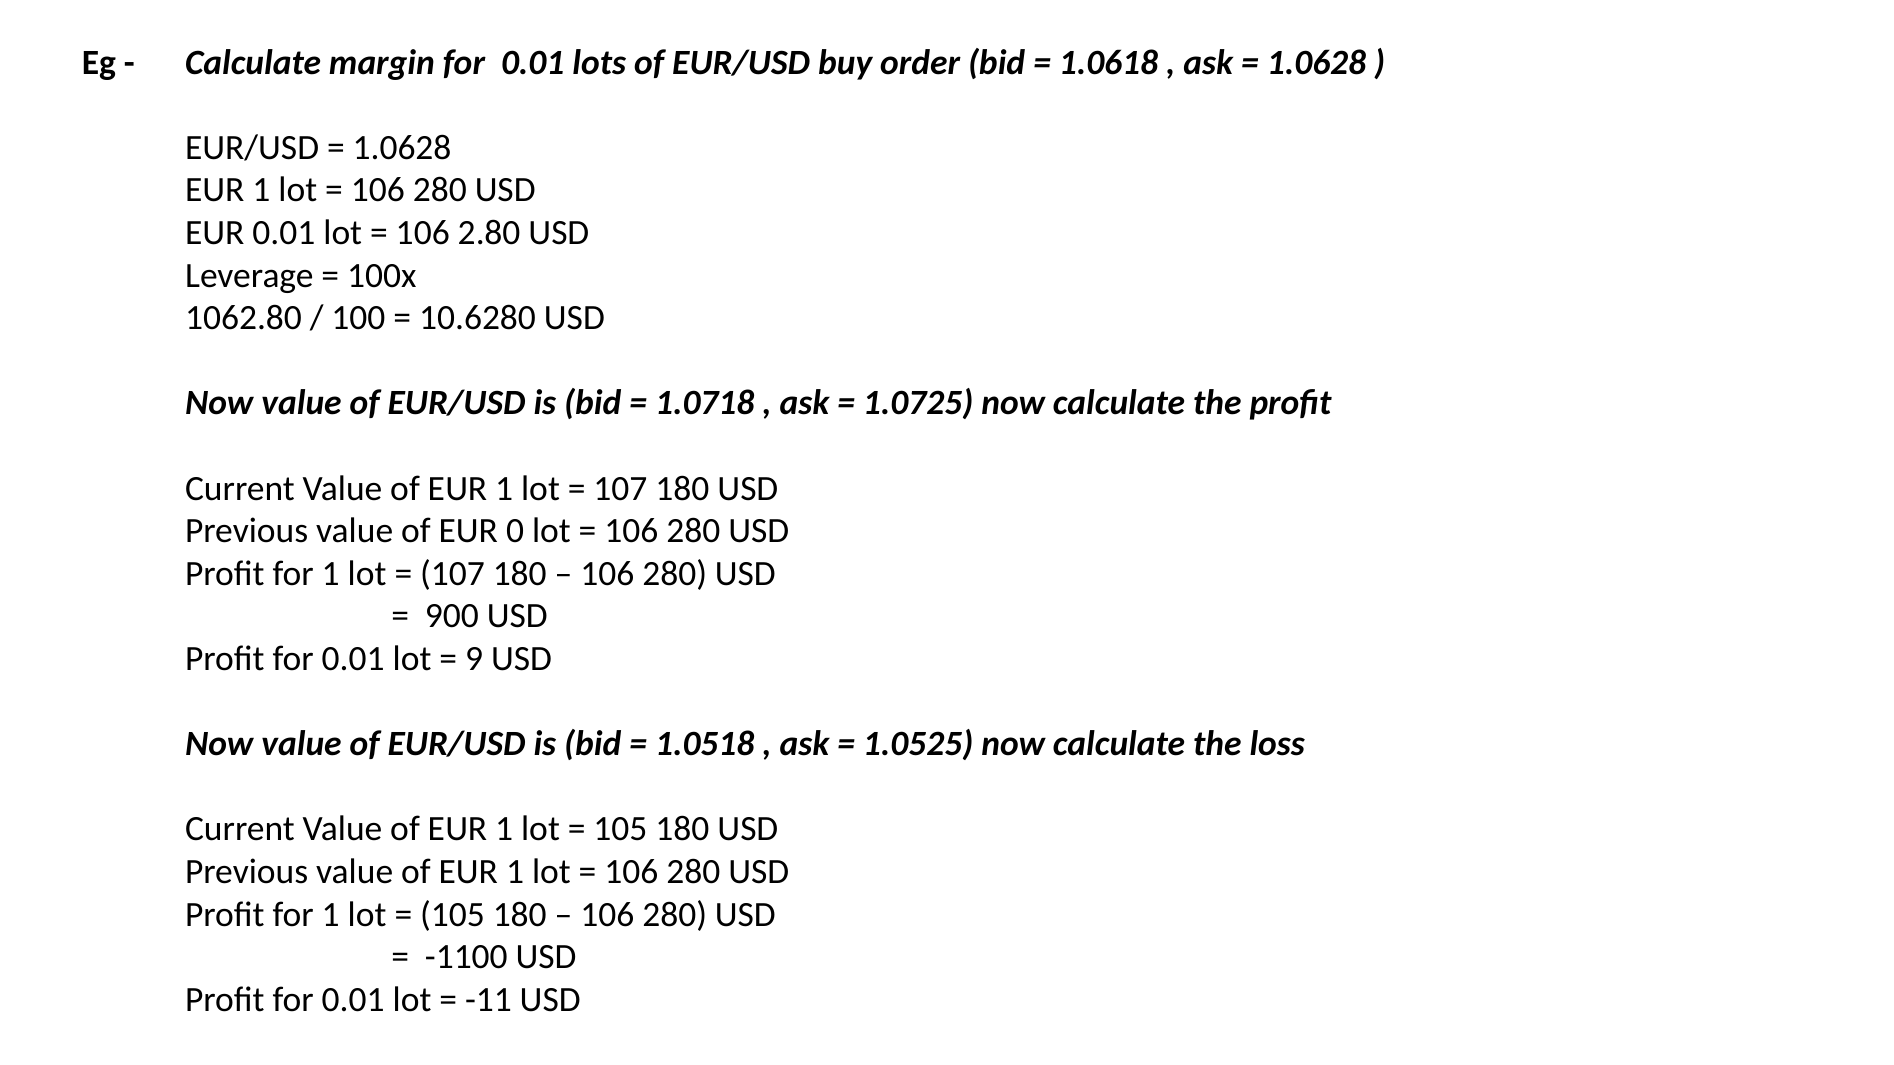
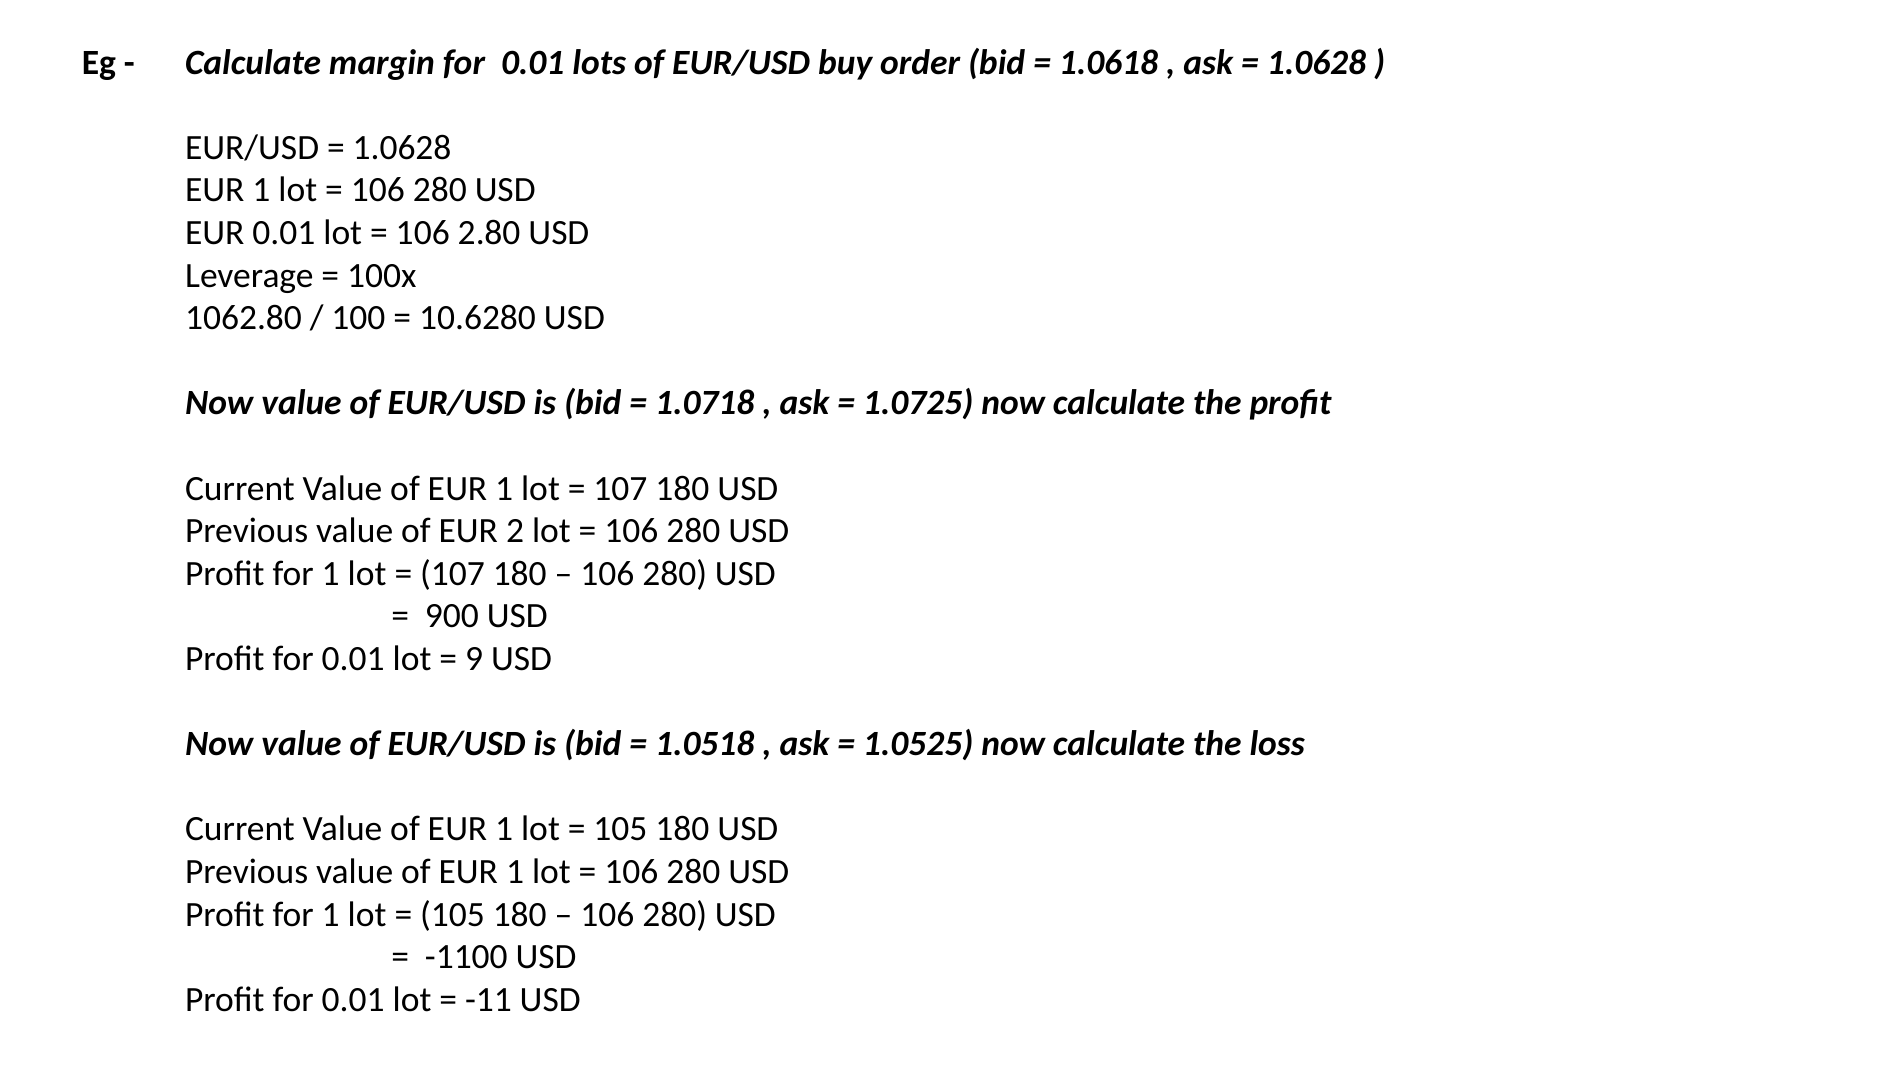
0: 0 -> 2 (515, 531)
